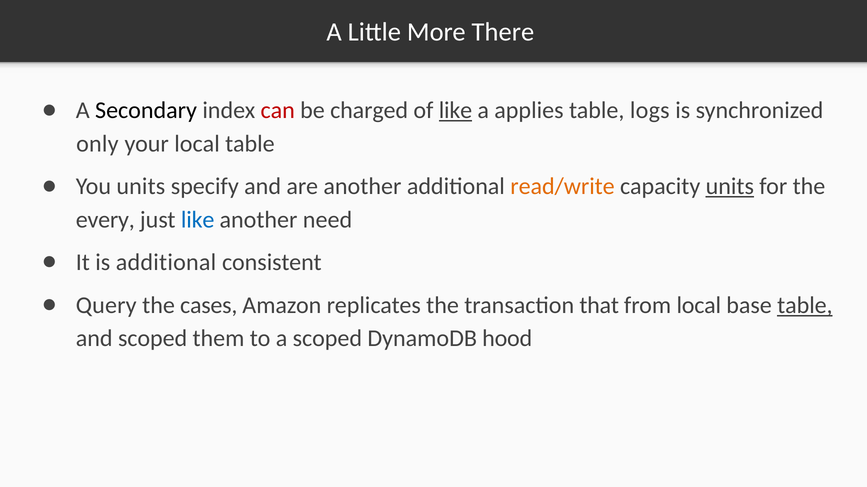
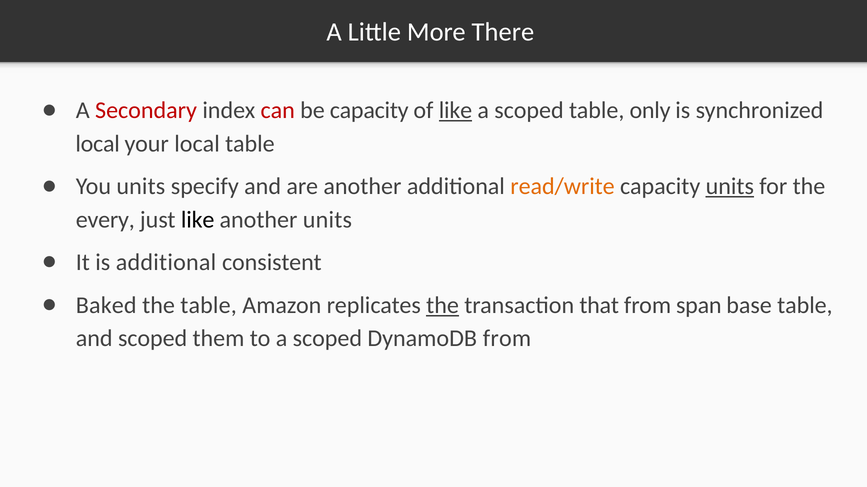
Secondary colour: black -> red (146, 111)
be charged: charged -> capacity (369, 111)
applies: applies -> scoped (529, 111)
logs: logs -> only (650, 111)
only: only -> local (98, 144)
like colour: blue -> black (198, 220)
another need: need -> units (327, 220)
Query: Query -> Baked (106, 306)
the cases: cases -> table (209, 306)
the underline: none -> present (443, 306)
from local: local -> span (699, 306)
table underline: present -> none (805, 306)
DynamoDB hood: hood -> from (507, 339)
